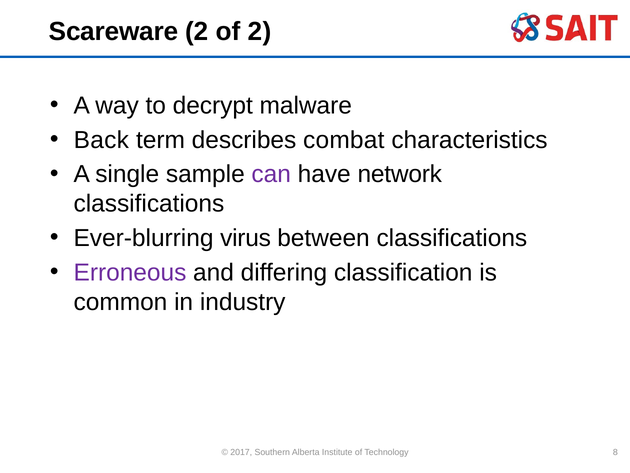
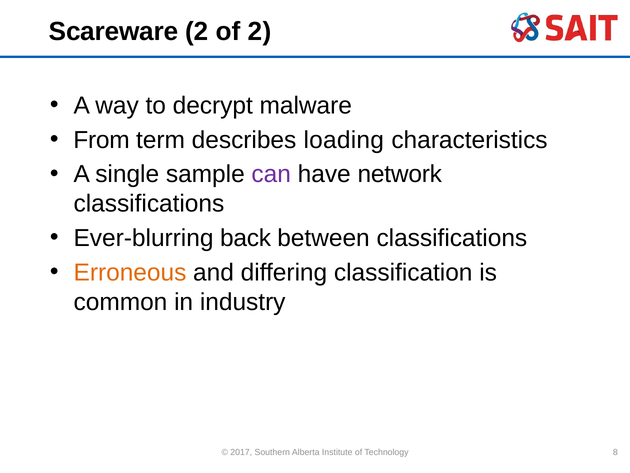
Back: Back -> From (102, 140)
combat: combat -> loading (344, 140)
virus: virus -> back (246, 238)
Erroneous colour: purple -> orange (130, 272)
